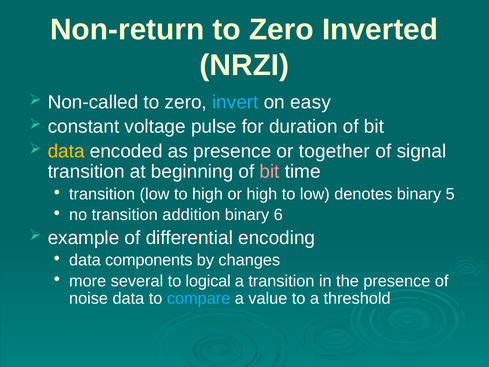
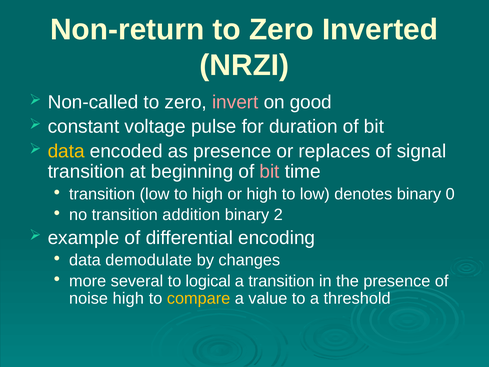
invert colour: light blue -> pink (235, 102)
easy: easy -> good (311, 102)
together: together -> replaces (335, 151)
5: 5 -> 0 (450, 194)
6: 6 -> 2 (278, 215)
components: components -> demodulate (149, 260)
noise data: data -> high (128, 298)
compare colour: light blue -> yellow (199, 298)
